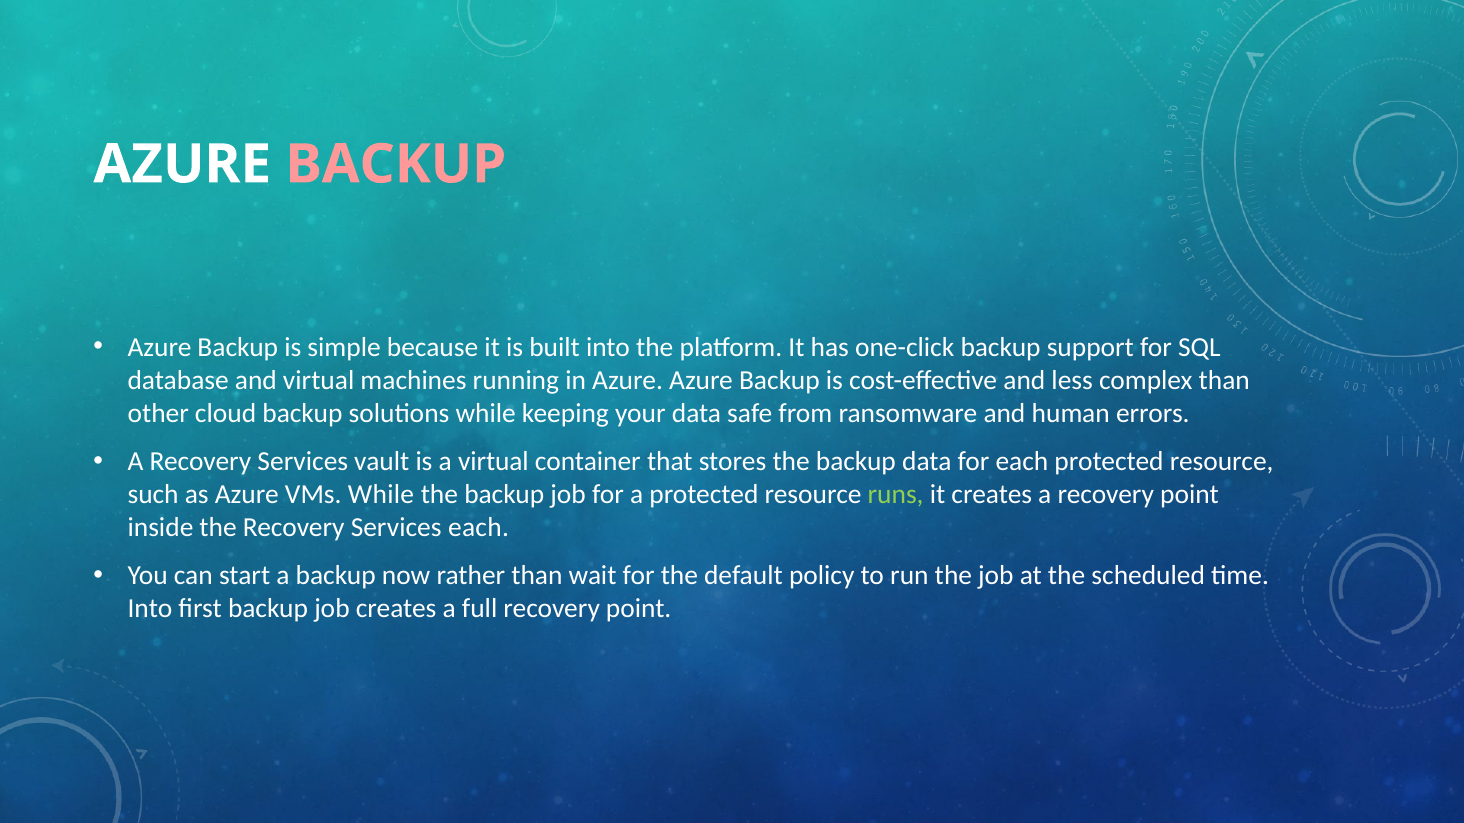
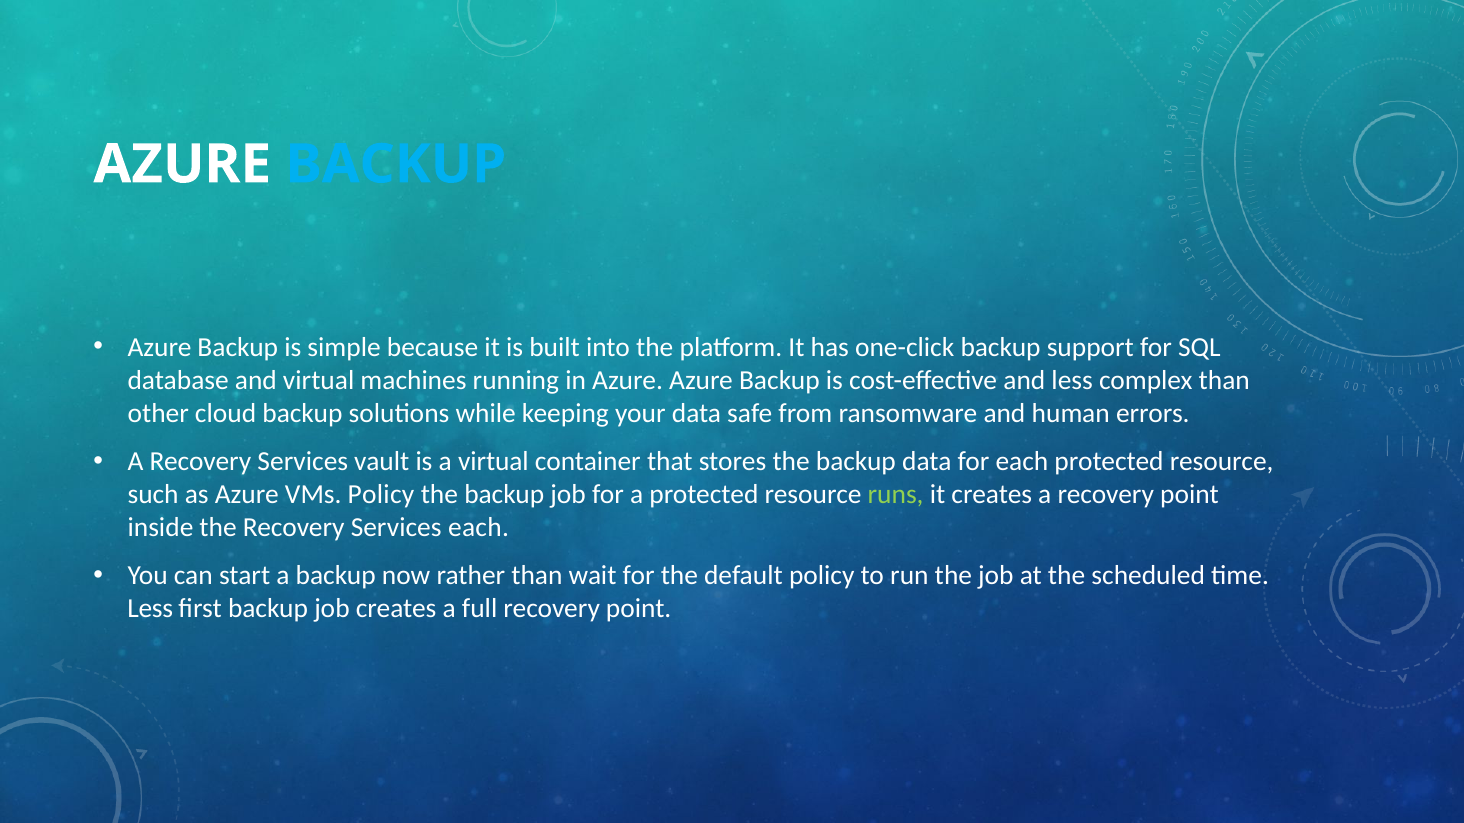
BACKUP colour: pink -> light blue (396, 164)
VMs While: While -> Policy (381, 495)
Into: Into -> Less (150, 609)
